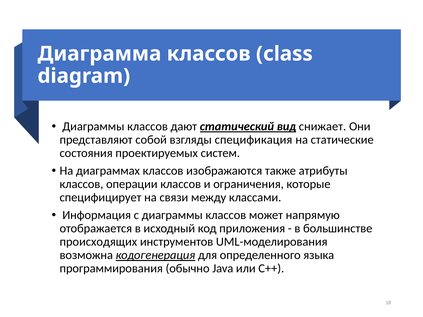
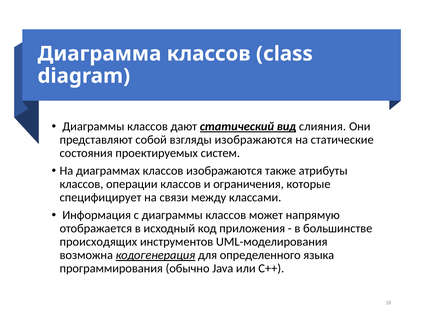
снижает: снижает -> слияния (322, 127)
взгляды спецификация: спецификация -> изображаются (254, 140)
